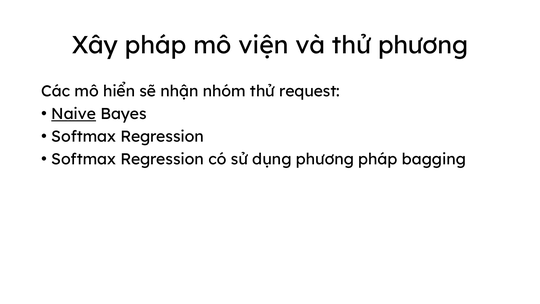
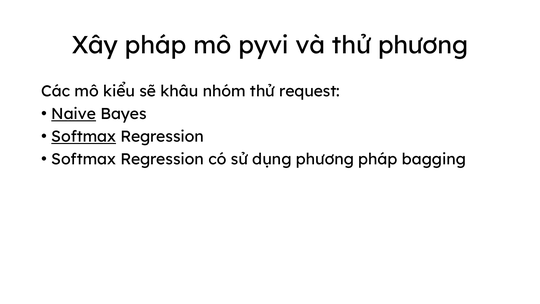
viện: viện -> pyvi (264, 45)
hiển: hiển -> kiểu (119, 91)
nhận: nhận -> khâu (179, 91)
Softmax underline: none -> present (84, 137)
